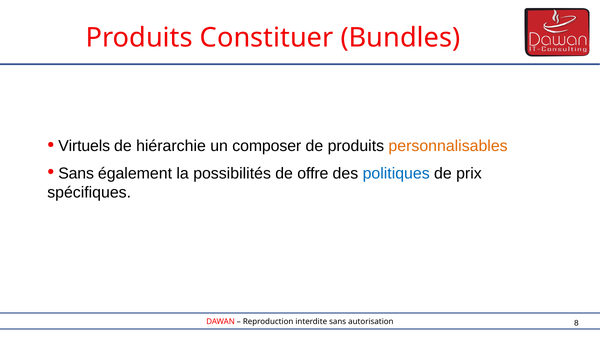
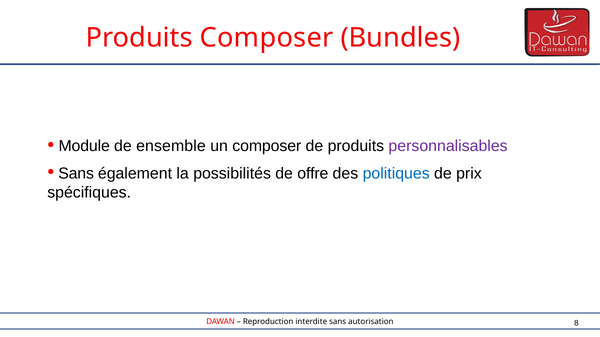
Produits Constituer: Constituer -> Composer (267, 38)
Virtuels: Virtuels -> Module (84, 146)
hiérarchie: hiérarchie -> ensemble (171, 146)
personnalisables colour: orange -> purple (448, 146)
